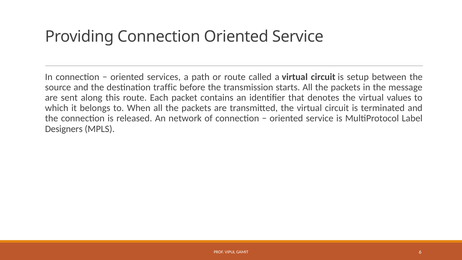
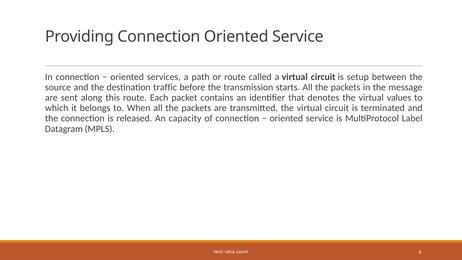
network: network -> capacity (185, 118)
Designers: Designers -> Datagram (64, 129)
